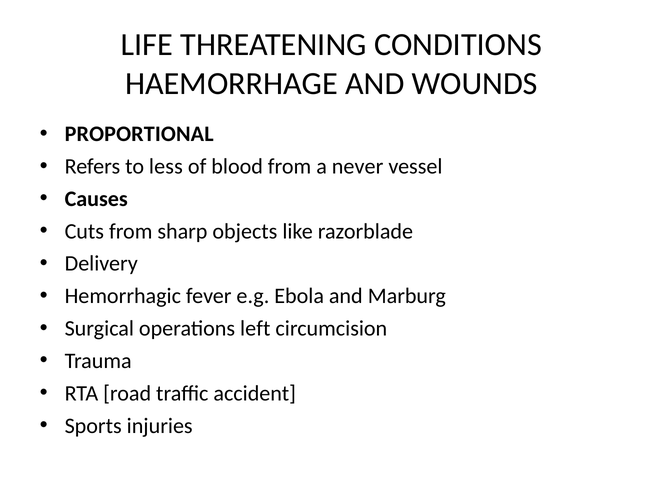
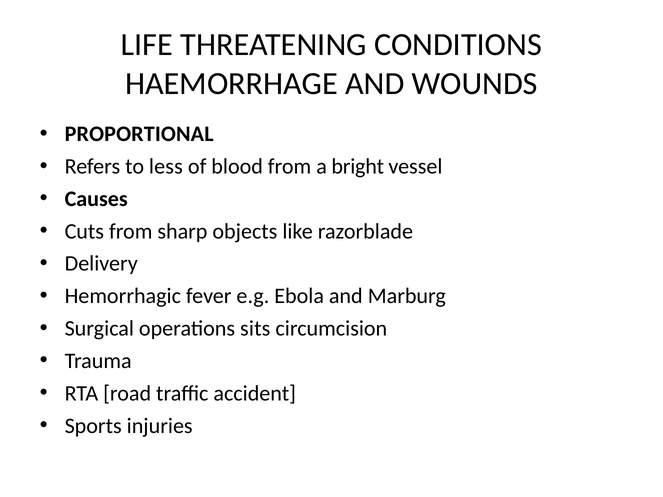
never: never -> bright (358, 167)
left: left -> sits (255, 329)
